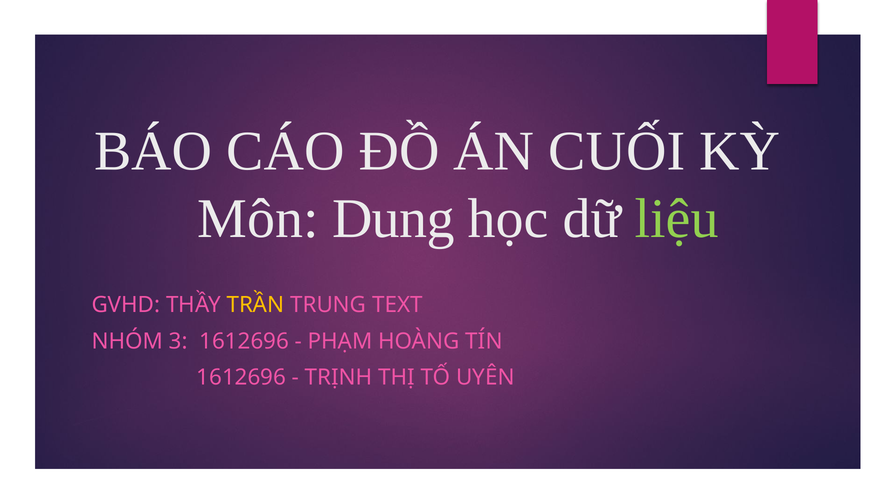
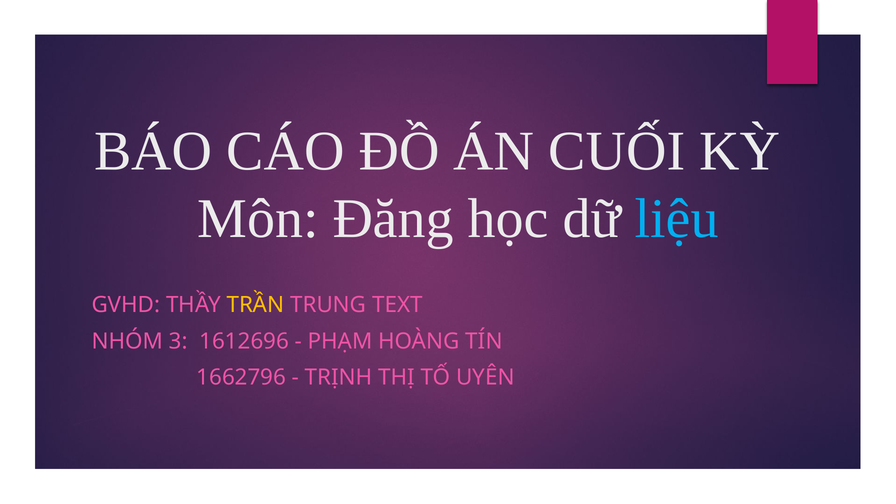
Dung: Dung -> Đăng (393, 219)
liệu colour: light green -> light blue (677, 219)
1612696: 1612696 -> 1662796 (241, 377)
